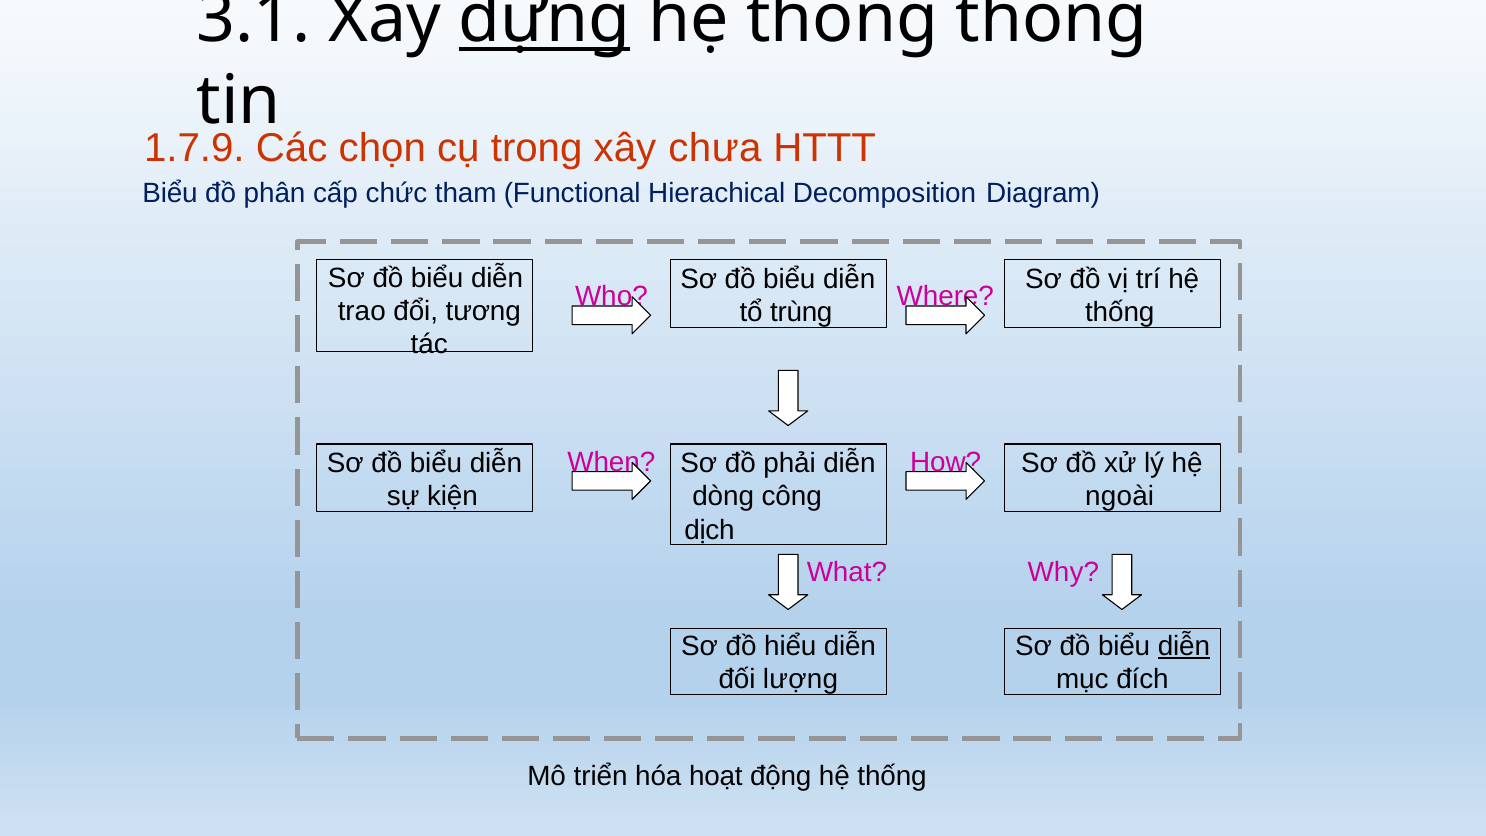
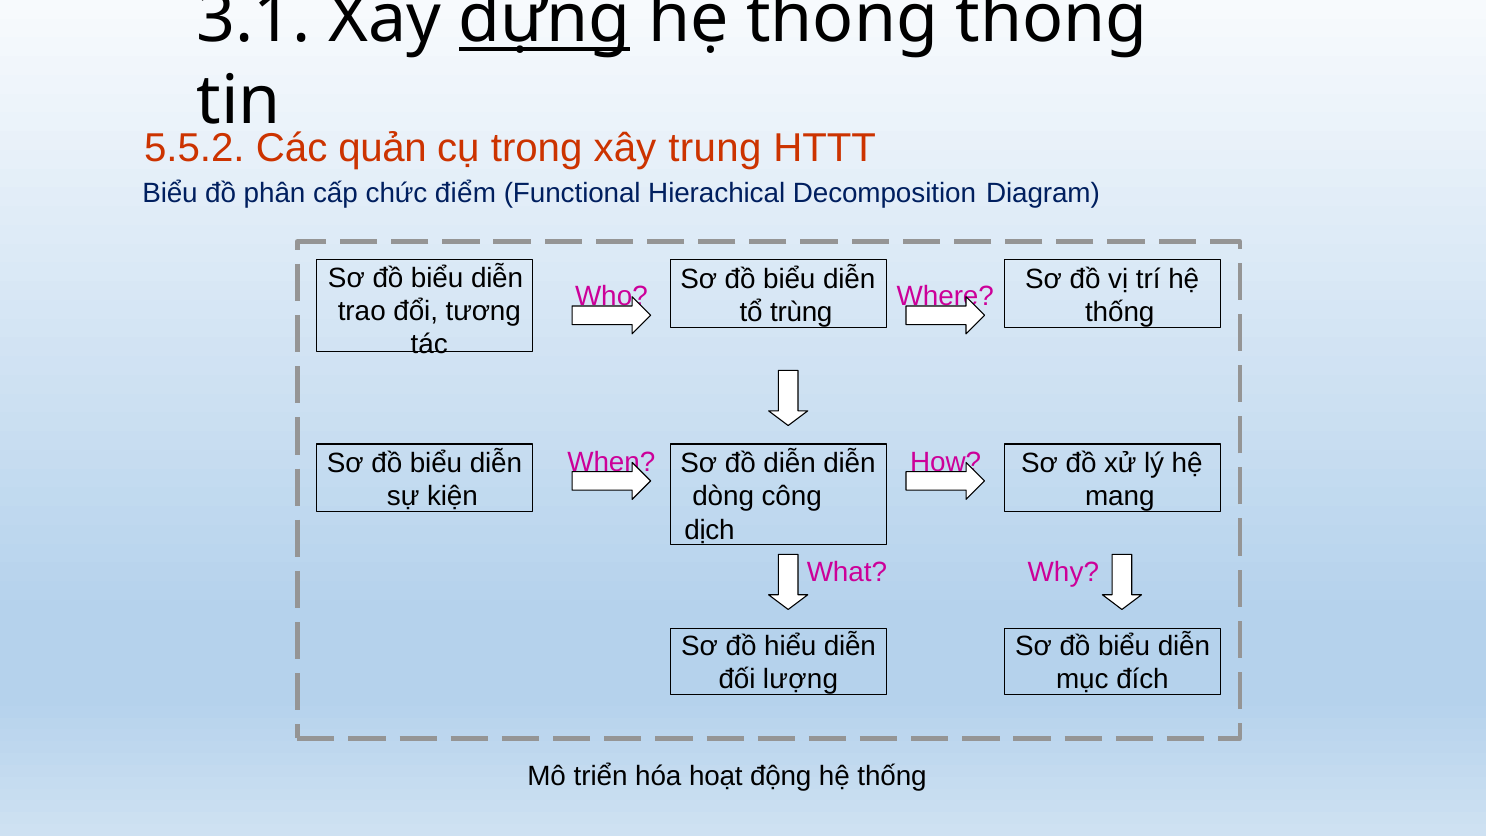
1.7.9: 1.7.9 -> 5.5.2 (194, 148)
chọn: chọn -> quản (383, 148)
chưa: chưa -> trung (715, 148)
tham: tham -> điểm (466, 193)
đồ phải: phải -> diễn (790, 463)
ngoài: ngoài -> mang (1120, 496)
diễn underline: present -> none (1184, 646)
